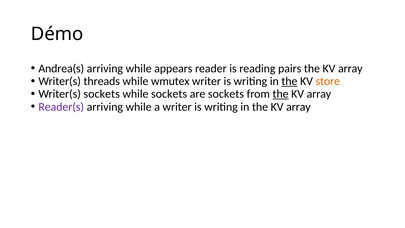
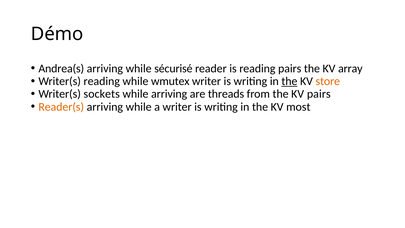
appears: appears -> sécurisé (173, 68)
Writer(s threads: threads -> reading (102, 81)
while sockets: sockets -> arriving (169, 94)
are sockets: sockets -> threads (226, 94)
the underline: present -> none (281, 94)
array: array -> pairs (319, 94)
Reader(s colour: purple -> orange (61, 107)
in the KV array: array -> most (298, 107)
